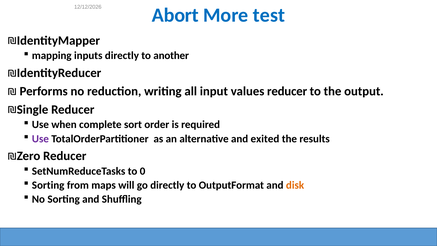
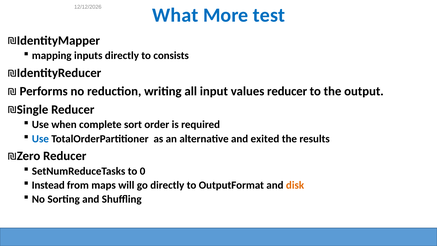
Abort: Abort -> What (175, 15)
another: another -> consists (171, 56)
Use colour: purple -> blue (40, 139)
Sorting: Sorting -> Instead (48, 185)
